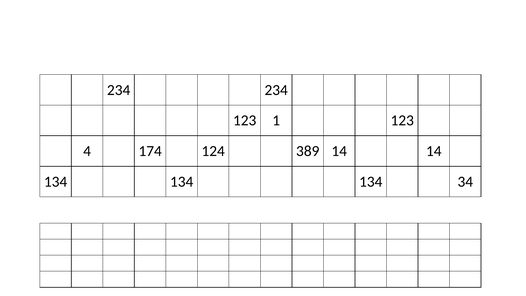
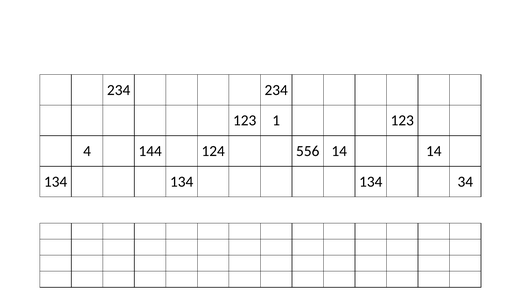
174: 174 -> 144 (150, 151)
389: 389 -> 556 (308, 151)
